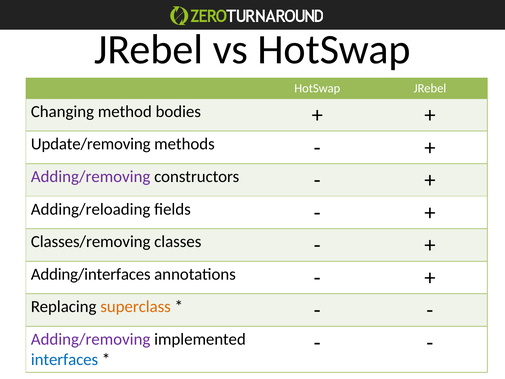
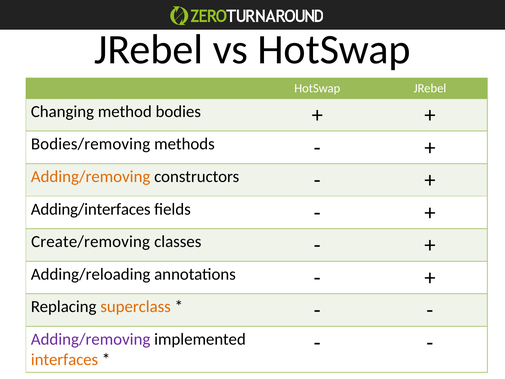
Update/removing: Update/removing -> Bodies/removing (91, 144)
Adding/removing colour: purple -> orange (91, 176)
Adding/reloading: Adding/reloading -> Adding/interfaces (91, 209)
Classes/removing: Classes/removing -> Create/removing (91, 241)
Adding/interfaces: Adding/interfaces -> Adding/reloading (91, 274)
interfaces colour: blue -> orange (64, 360)
